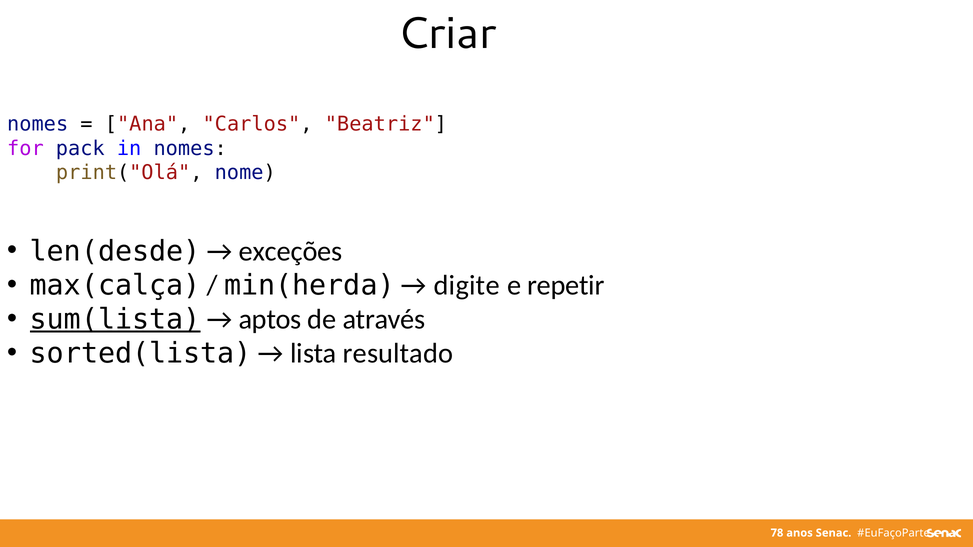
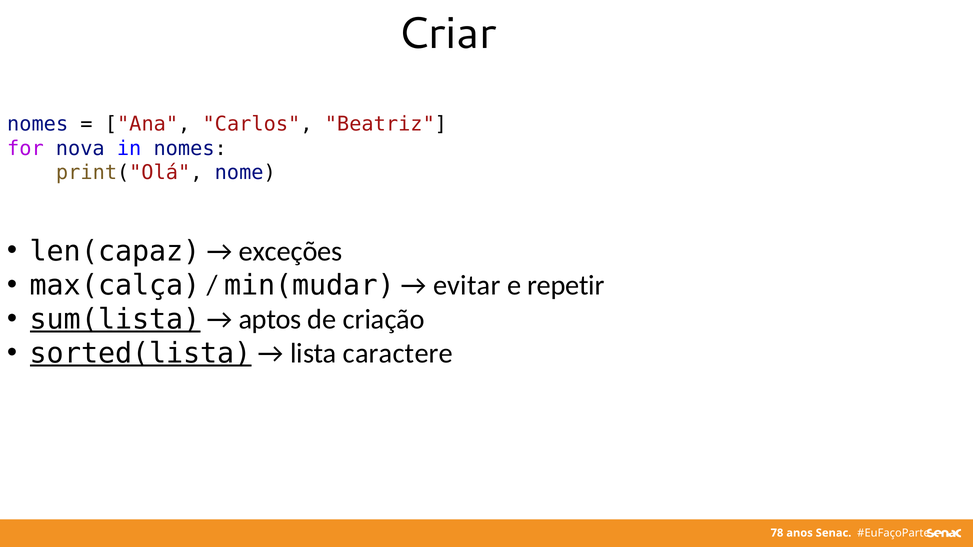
pack: pack -> nova (80, 149)
len(desde: len(desde -> len(capaz (115, 251)
min(herda: min(herda -> min(mudar (309, 285)
digite: digite -> evitar (467, 285)
através: através -> criação (384, 319)
sorted(lista underline: none -> present (141, 354)
resultado: resultado -> caractere (398, 354)
